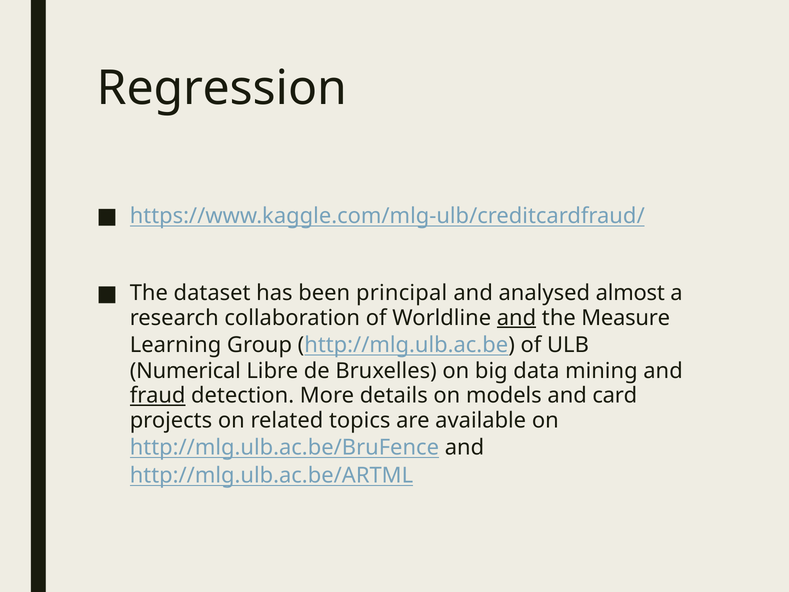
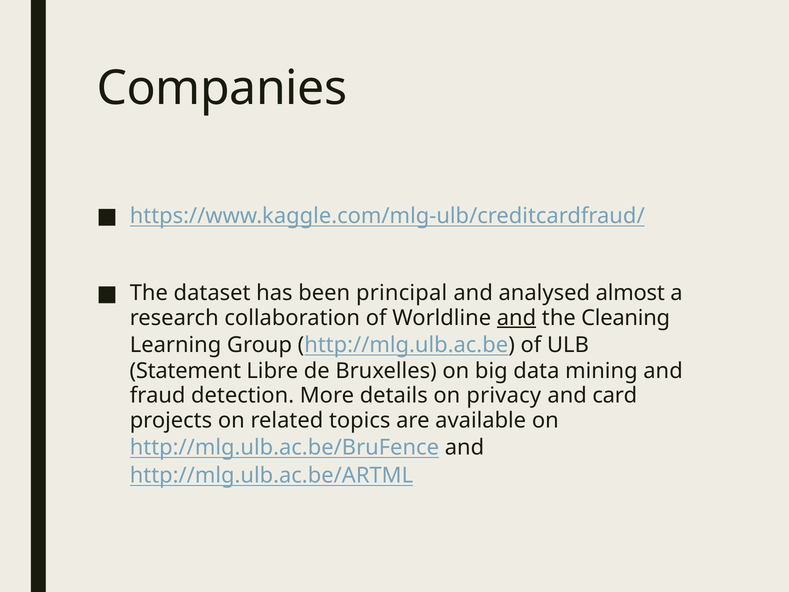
Regression: Regression -> Companies (222, 88)
Measure: Measure -> Cleaning (626, 318)
Numerical: Numerical -> Statement (185, 371)
fraud underline: present -> none (158, 395)
models: models -> privacy (504, 395)
